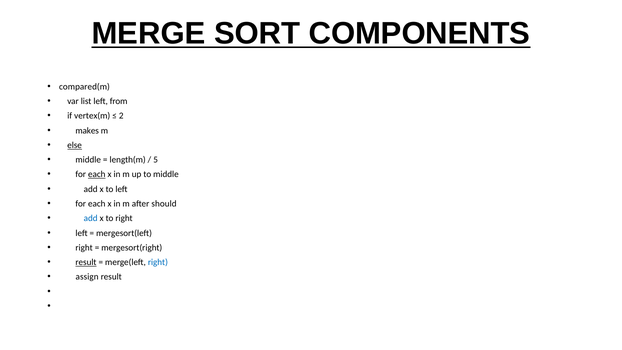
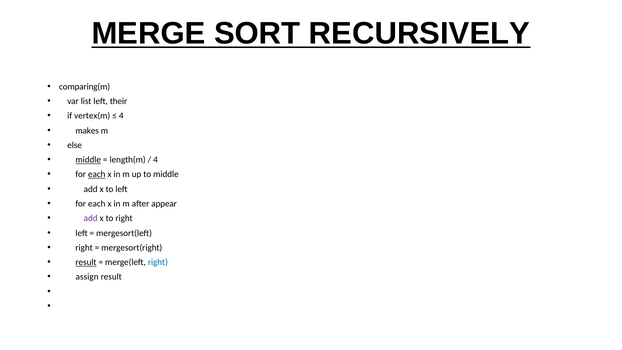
COMPONENTS: COMPONENTS -> RECURSIVELY (419, 34)
compared(m: compared(m -> comparing(m (85, 87)
from: from -> their (119, 101)
2: 2 -> 4 (121, 116)
else underline: present -> none (75, 145)
middle underline: none -> present (88, 160)
5: 5 -> 4 (156, 160)
should: should -> appear (164, 204)
add colour: blue -> purple (91, 218)
